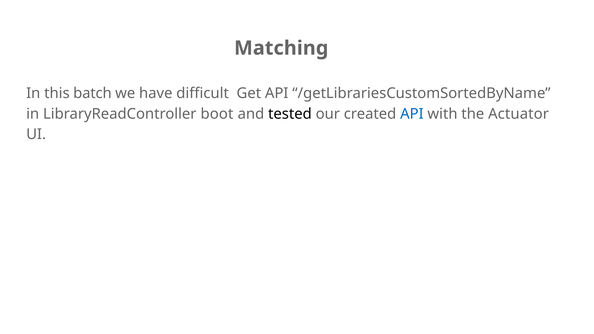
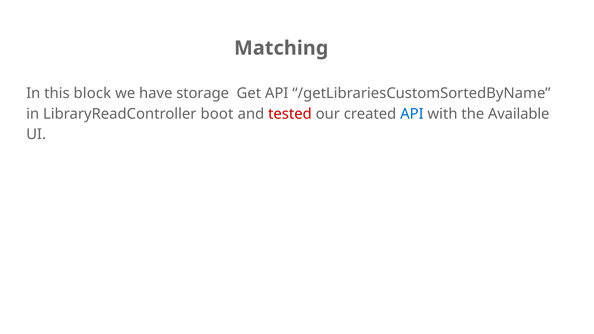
batch: batch -> block (92, 93)
difficult: difficult -> storage (203, 93)
tested colour: black -> red (290, 114)
Actuator: Actuator -> Available (519, 114)
